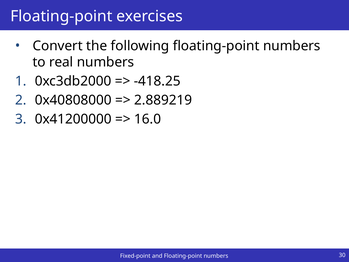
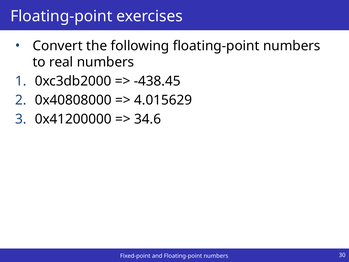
-418.25: -418.25 -> -438.45 (157, 81)
2.889219: 2.889219 -> 4.015629 (163, 100)
16.0: 16.0 -> 34.6 (148, 119)
